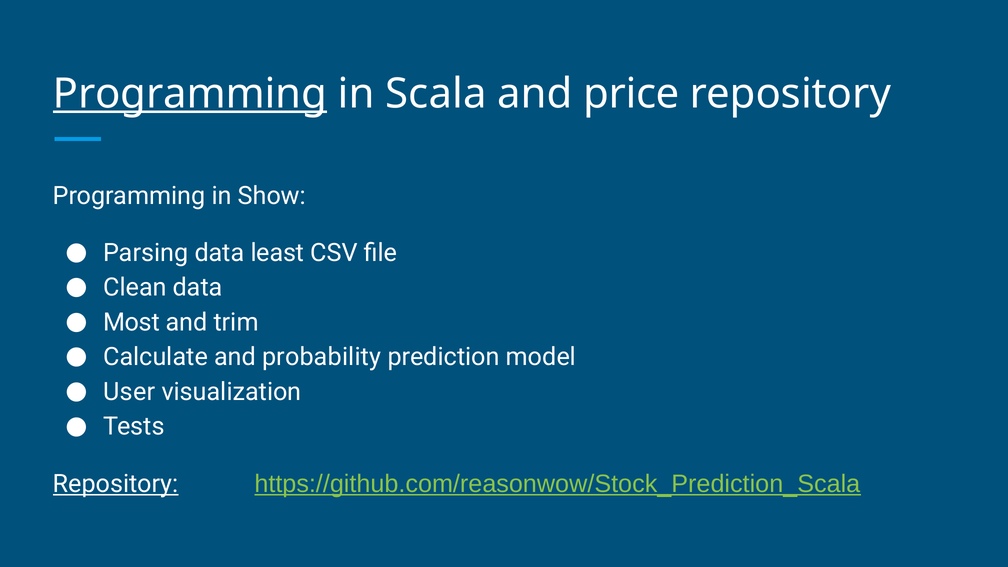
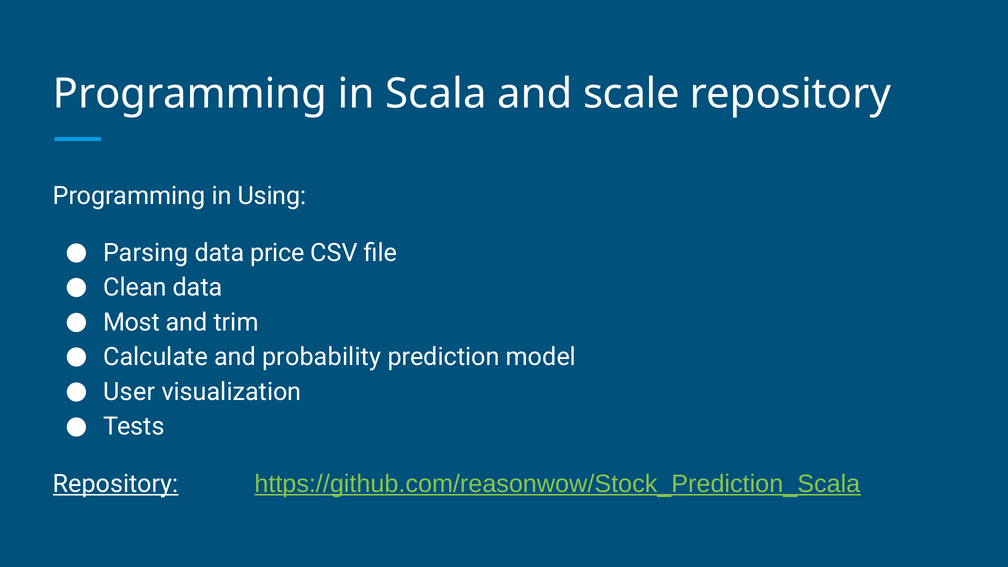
Programming underline: present -> none (190, 94)
price: price -> scale (631, 94)
Show: Show -> Using (272, 196)
least: least -> price (277, 253)
